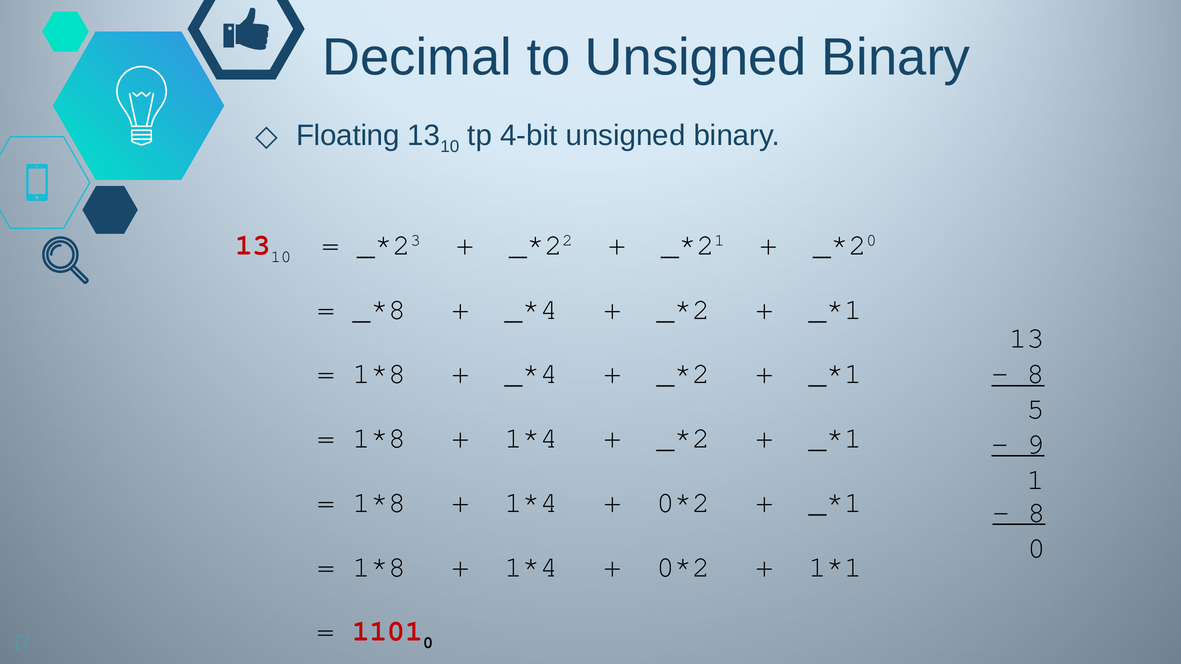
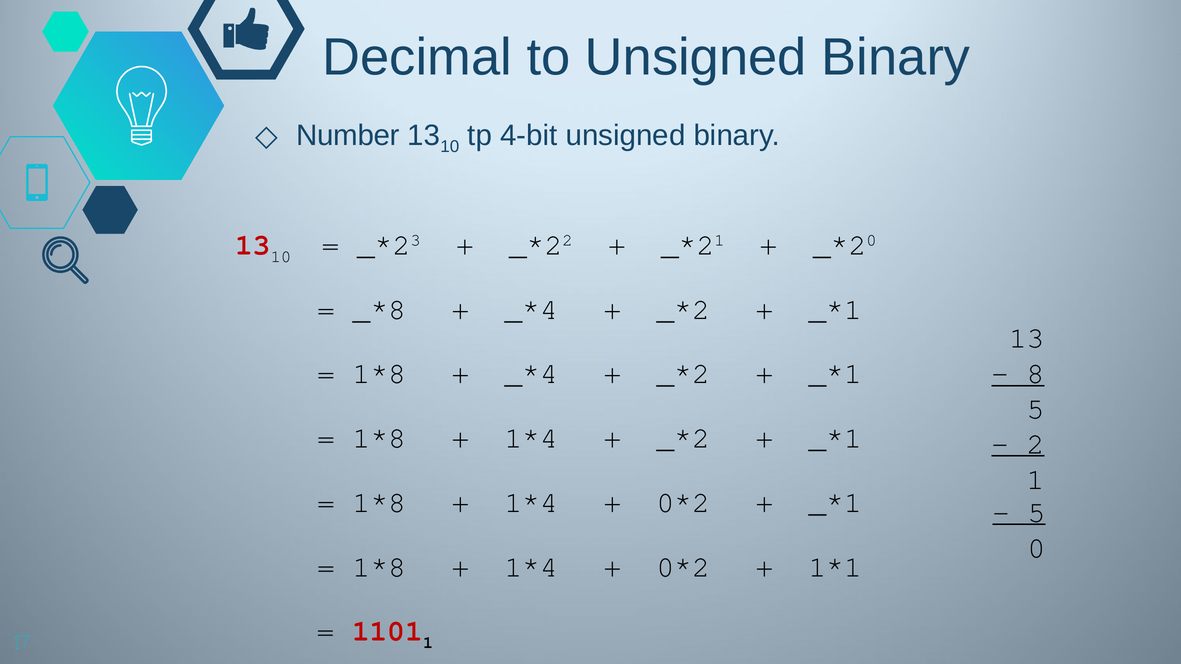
Floating: Floating -> Number (348, 135)
9: 9 -> 2 (1036, 444)
8: 8 -> 5 (1037, 513)
0: 0 -> 1 (428, 643)
